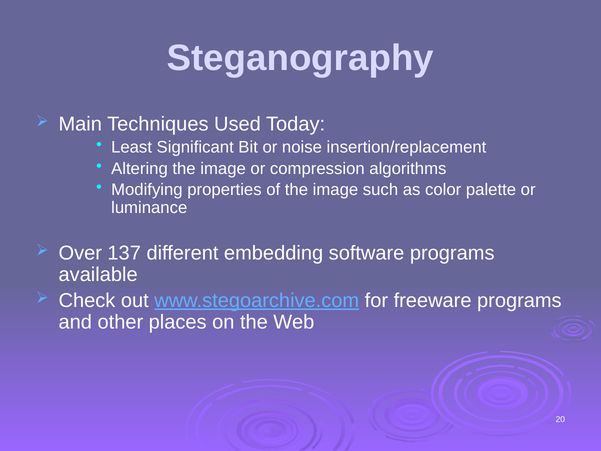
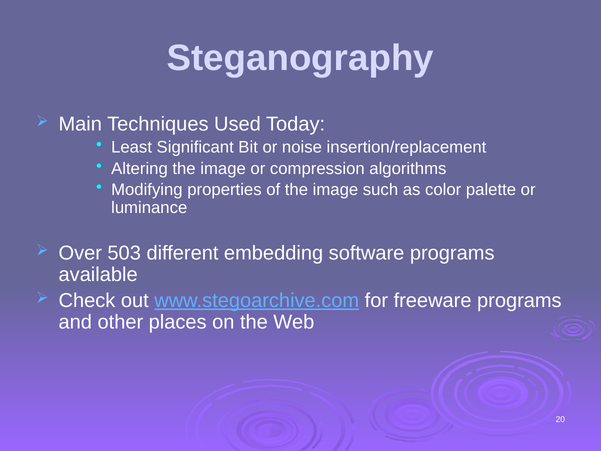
137: 137 -> 503 (124, 253)
